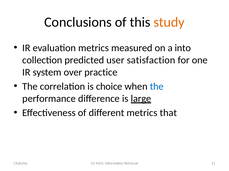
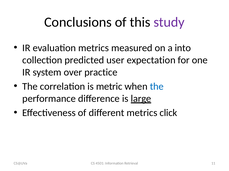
study colour: orange -> purple (169, 22)
satisfaction: satisfaction -> expectation (151, 60)
choice: choice -> metric (109, 87)
that: that -> click (168, 113)
